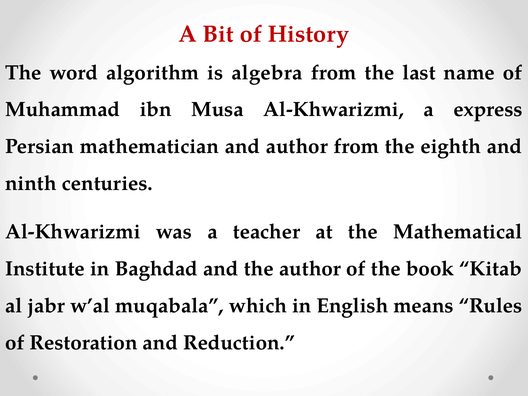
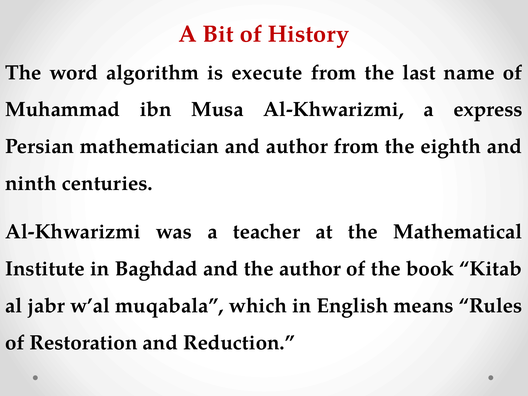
algebra: algebra -> execute (267, 73)
